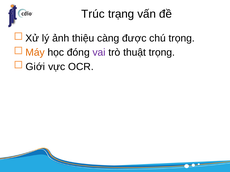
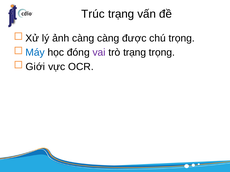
ảnh thiệu: thiệu -> càng (83, 38)
Máy colour: orange -> blue (35, 53)
trò thuật: thuật -> trạng (135, 53)
